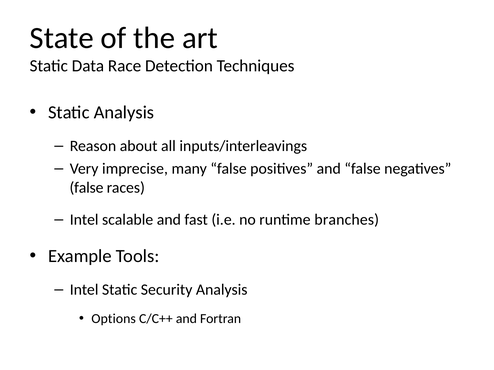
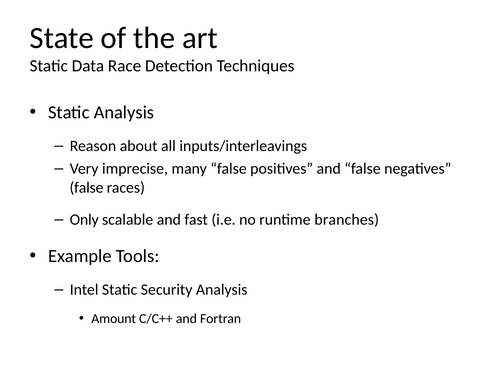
Intel: Intel -> Only (84, 220)
Options: Options -> Amount (114, 319)
